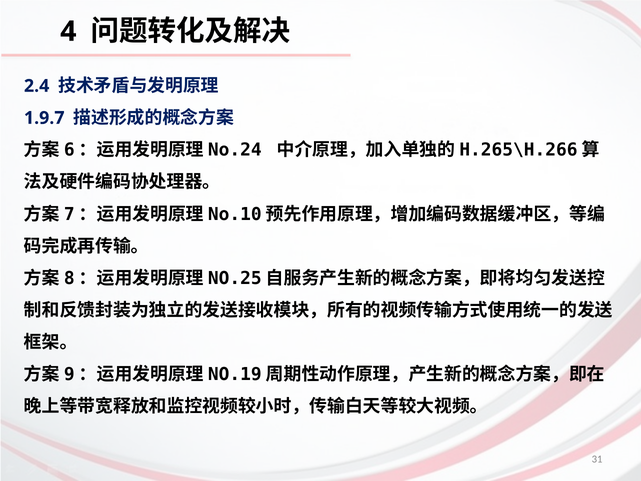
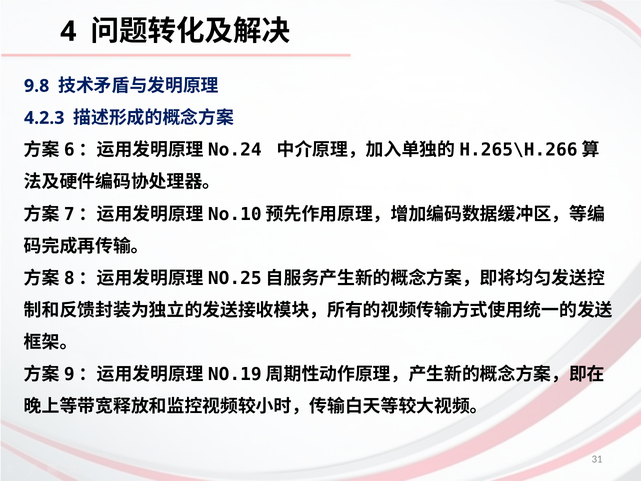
2.4: 2.4 -> 9.8 (37, 86)
1.9.7: 1.9.7 -> 4.2.3 (44, 118)
